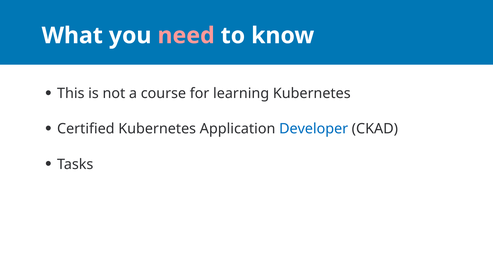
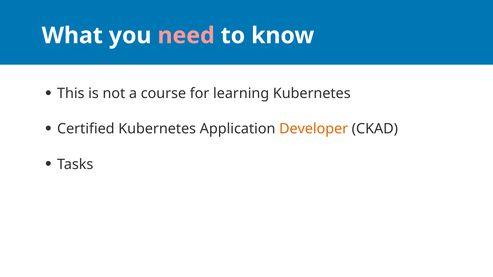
Developer colour: blue -> orange (314, 129)
